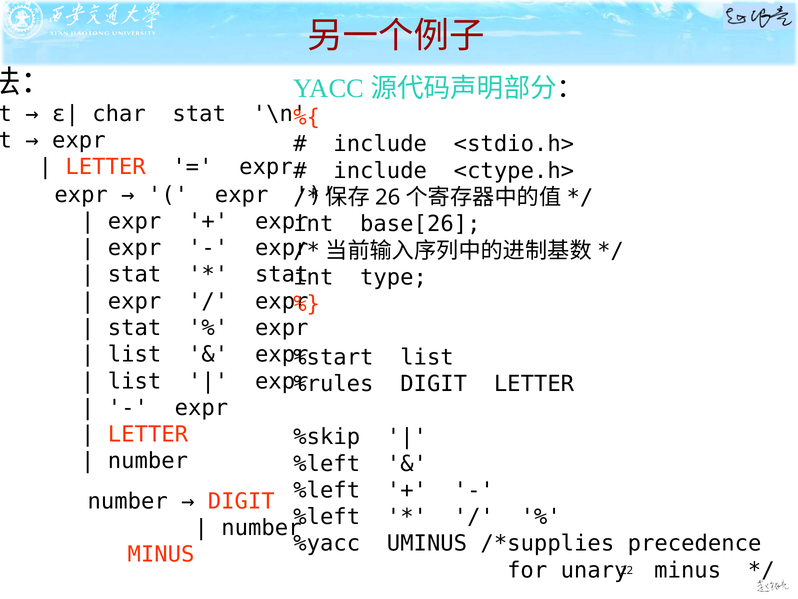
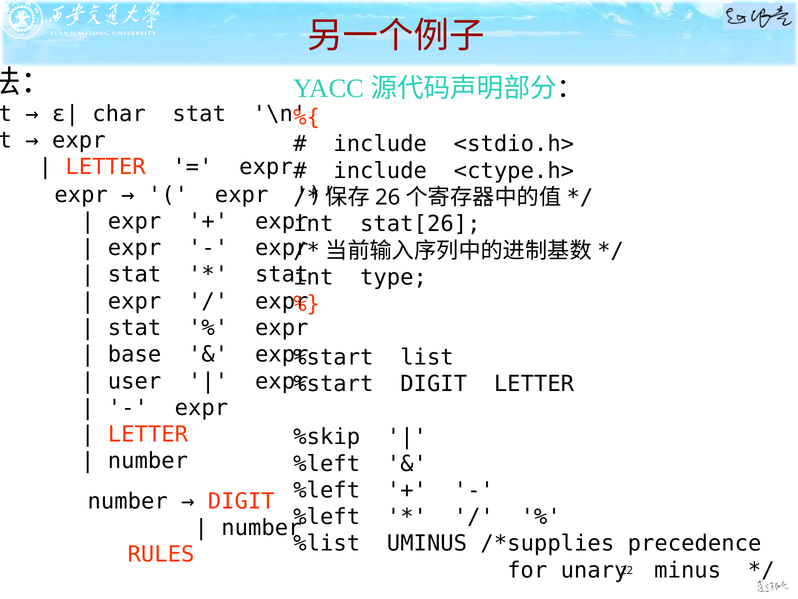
base[26: base[26 -> stat[26 (420, 224)
list: list -> base (135, 354)
list: list -> user (135, 381)
%rules: %rules -> %start (333, 384)
%yacc: %yacc -> %list (327, 543)
MINUS: MINUS -> RULES (161, 554)
